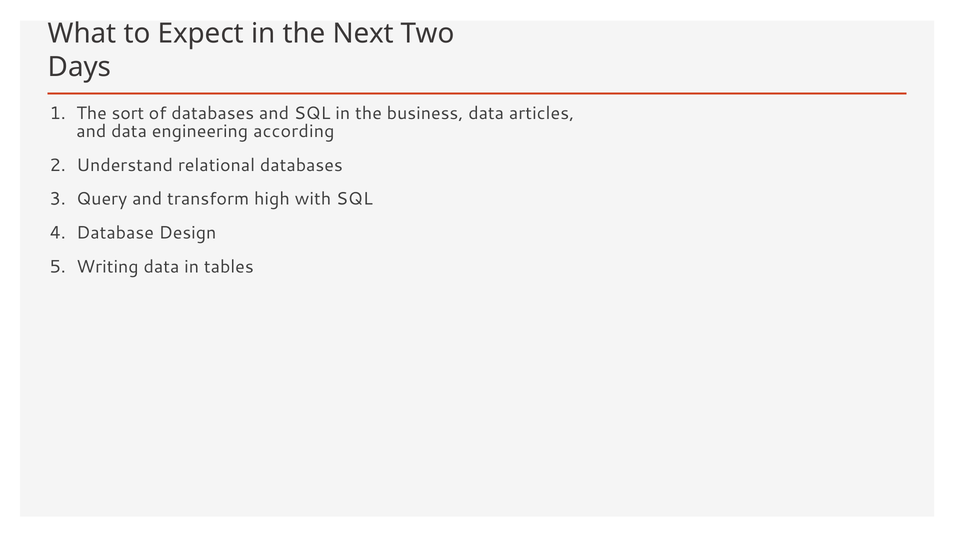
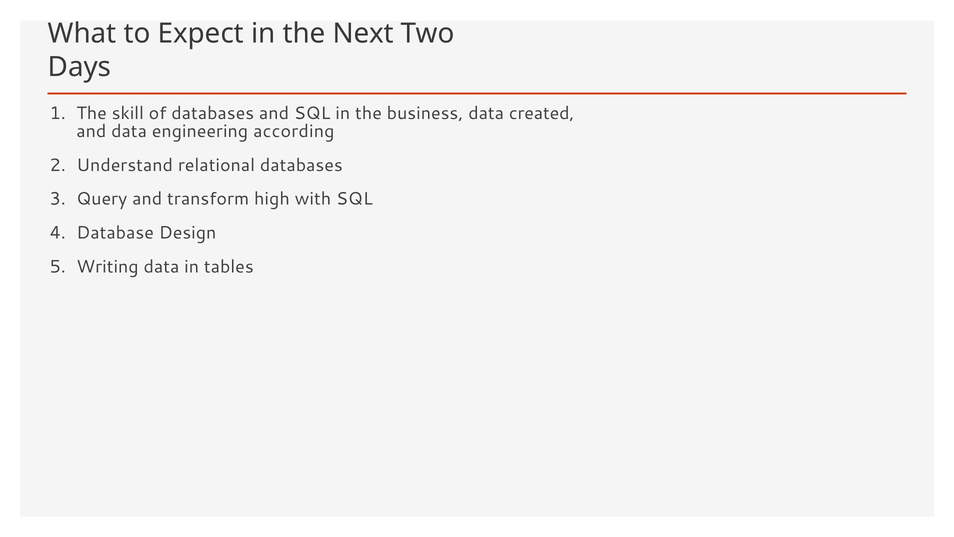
sort: sort -> skill (128, 113)
articles: articles -> created (542, 113)
